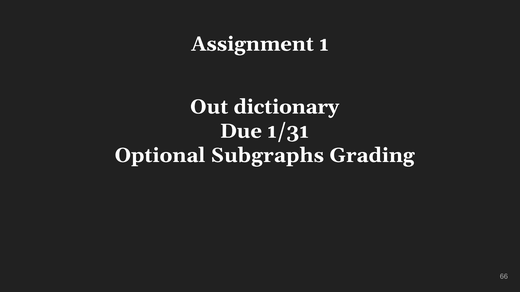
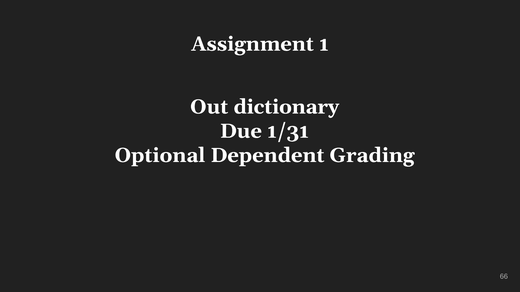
Subgraphs: Subgraphs -> Dependent (267, 156)
